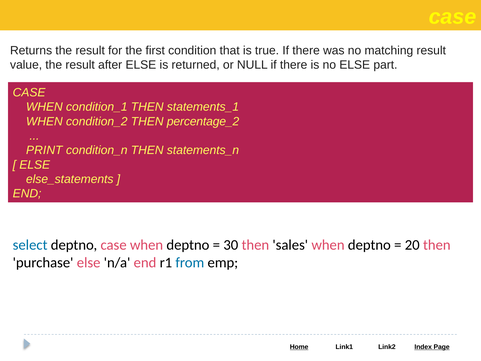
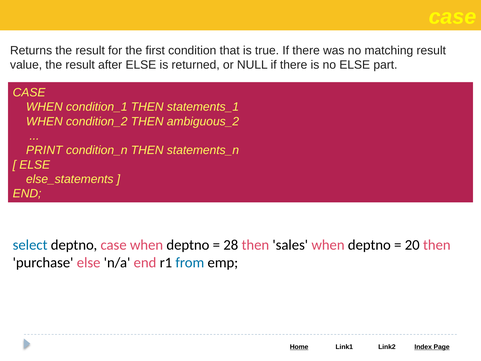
percentage_2: percentage_2 -> ambiguous_2 (203, 121)
30: 30 -> 28 (231, 245)
